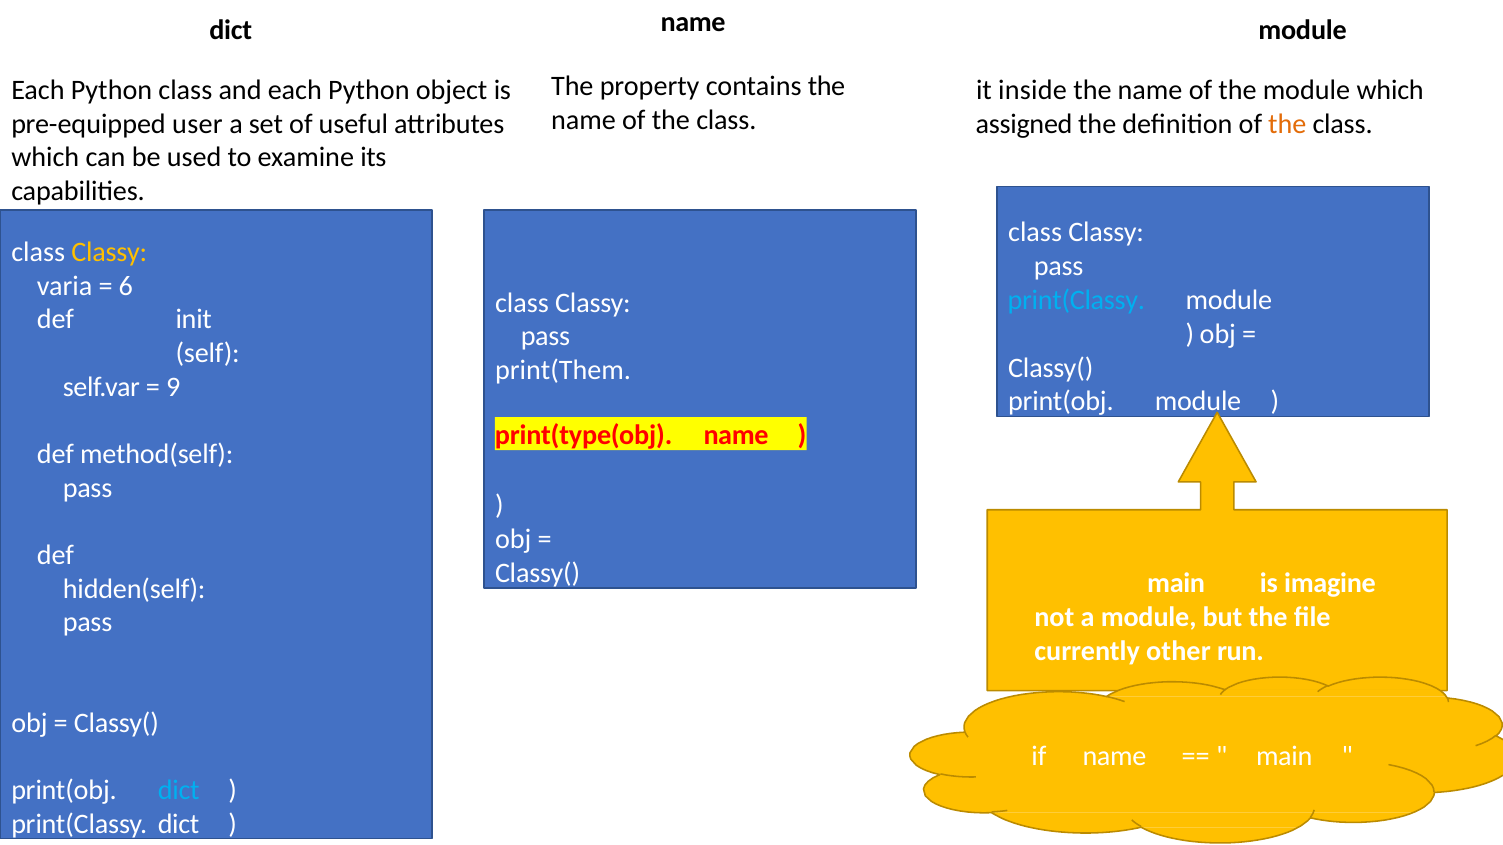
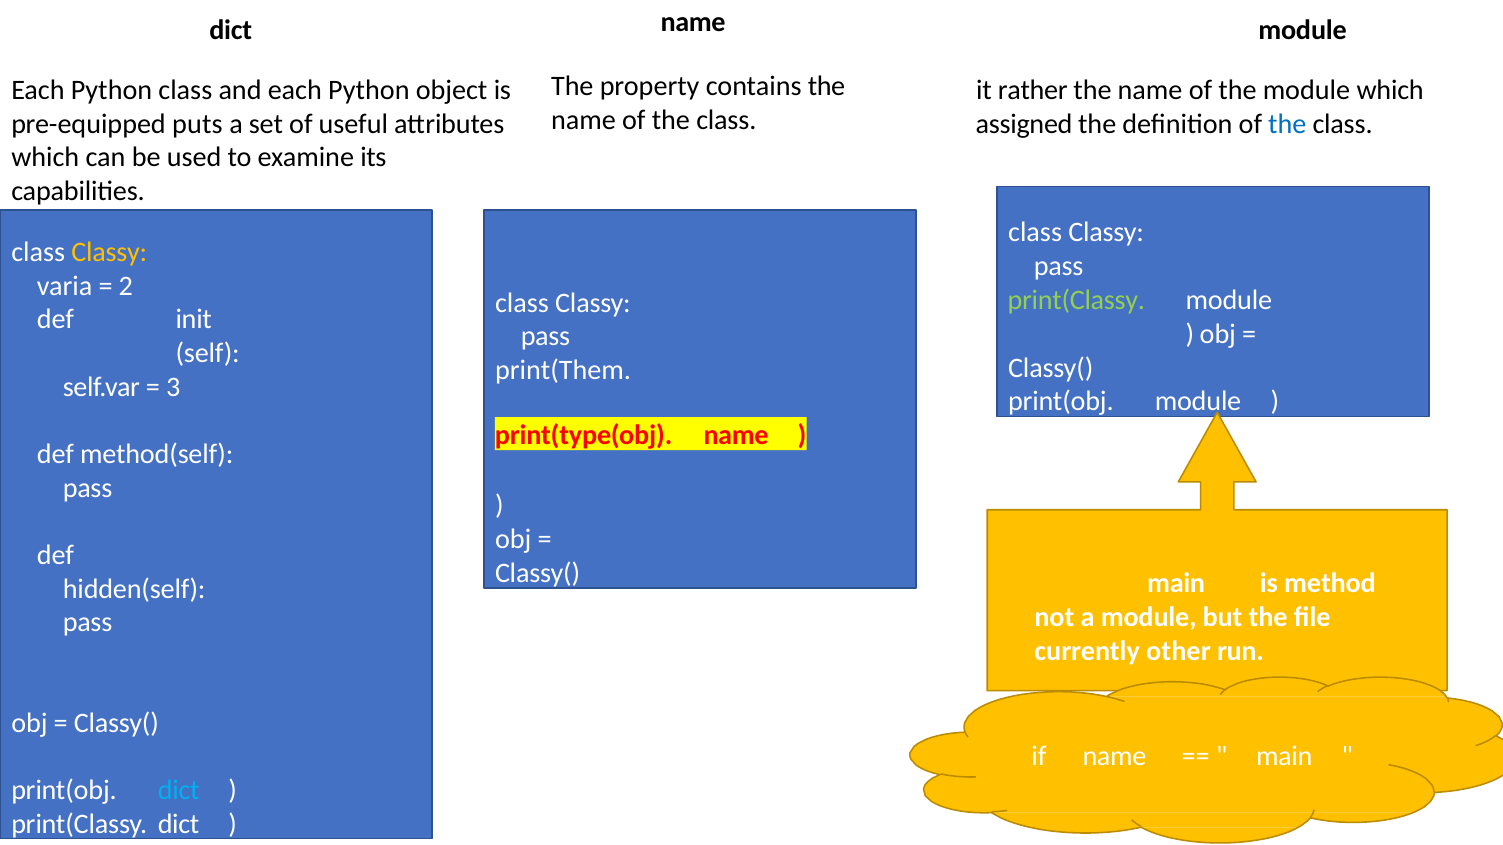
inside: inside -> rather (1033, 90)
user: user -> puts (198, 124)
the colour: orange -> blue (1287, 124)
6: 6 -> 2 (126, 286)
print(Classy colour: light blue -> light green (1076, 300)
9: 9 -> 3 (173, 387)
imagine: imagine -> method (1330, 584)
